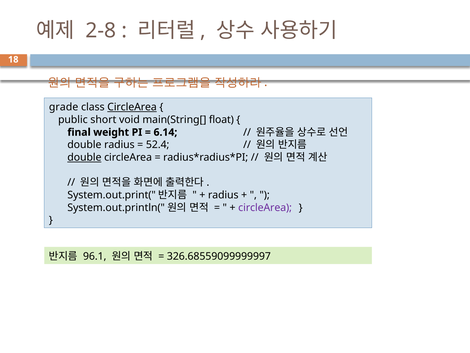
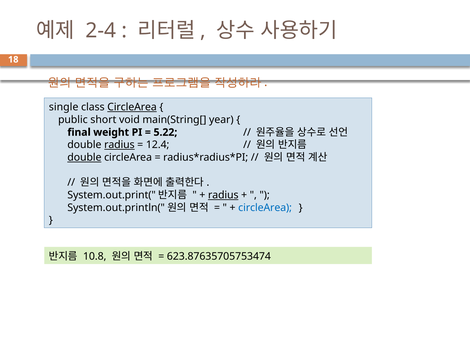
2-8: 2-8 -> 2-4 (101, 31)
grade: grade -> single (64, 107)
float: float -> year (221, 120)
6.14: 6.14 -> 5.22 (165, 132)
radius underline: none -> present (119, 145)
52.4: 52.4 -> 12.4 (158, 145)
radius underline: none -> present (223, 195)
circleArea colour: purple -> blue (265, 207)
96.1: 96.1 -> 10.8 (95, 256)
326.68559099999997: 326.68559099999997 -> 623.87635705753474 (219, 256)
